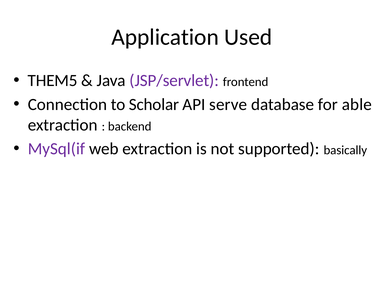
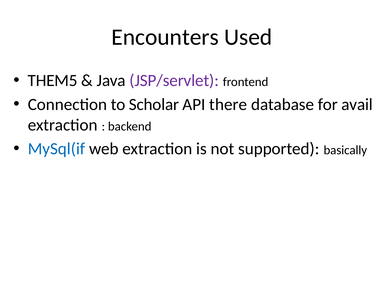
Application: Application -> Encounters (165, 37)
serve: serve -> there (228, 104)
able: able -> avail (357, 104)
MySql(if colour: purple -> blue (57, 149)
